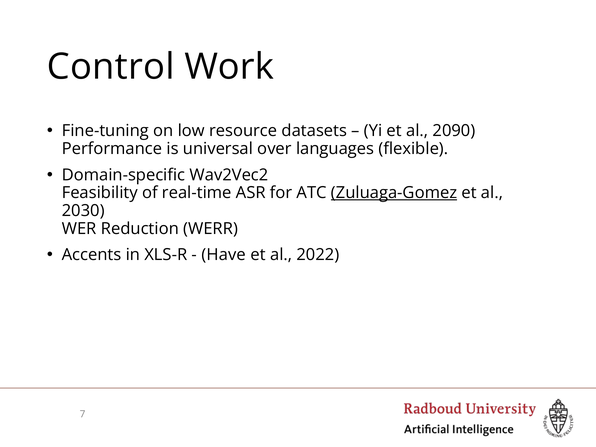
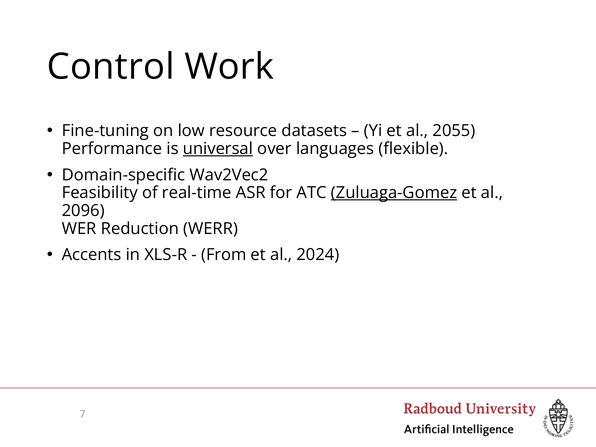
2090: 2090 -> 2055 (454, 131)
universal underline: none -> present (218, 149)
2030: 2030 -> 2096 (83, 211)
Have: Have -> From (224, 255)
2022: 2022 -> 2024 (318, 255)
